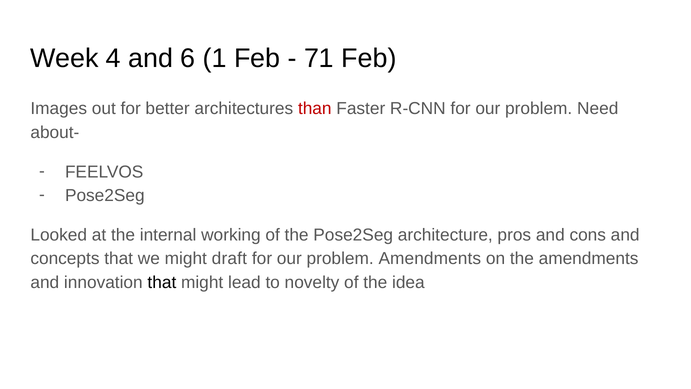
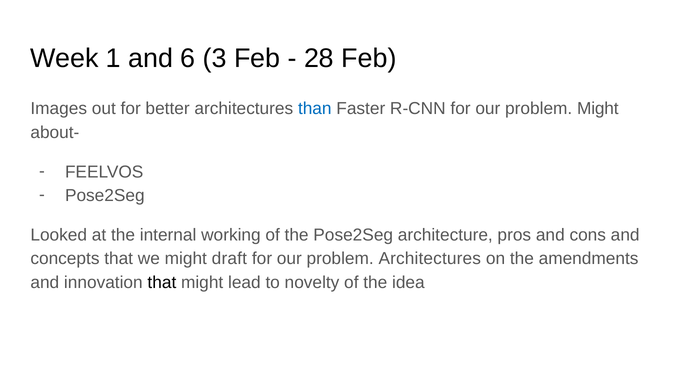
4: 4 -> 1 (113, 59)
1: 1 -> 3 (215, 59)
71: 71 -> 28 (319, 59)
than colour: red -> blue (315, 109)
problem Need: Need -> Might (598, 109)
problem Amendments: Amendments -> Architectures (430, 259)
